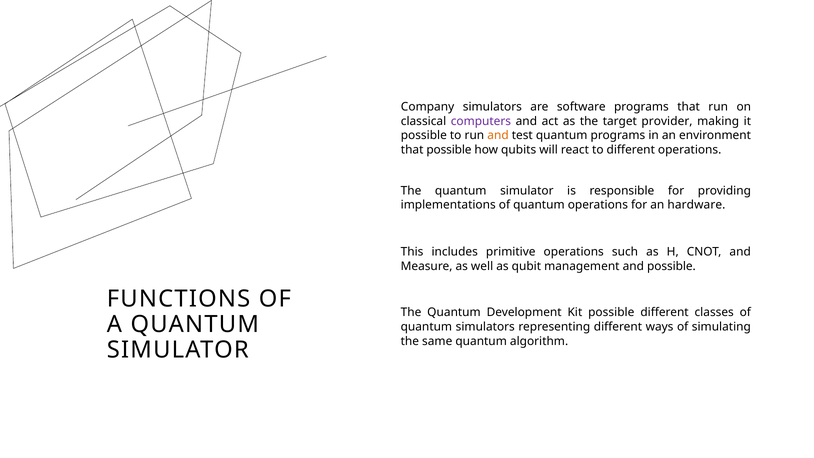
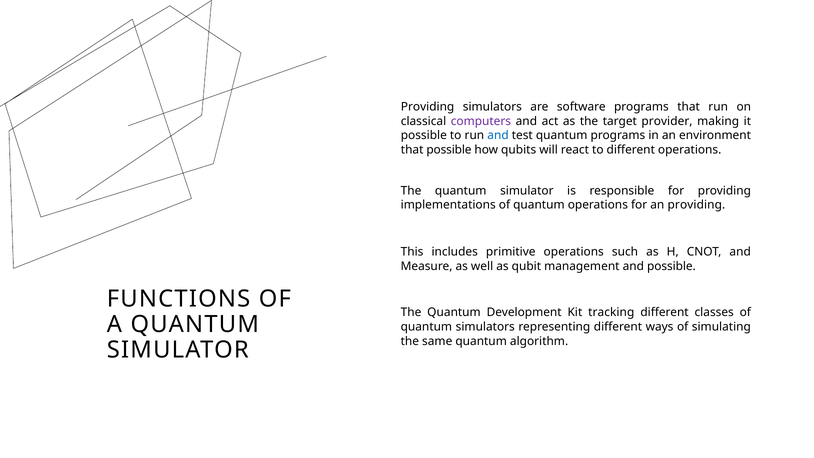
Company: Company -> Providing (428, 107)
and colour: orange -> blue (498, 135)
an hardware: hardware -> providing (696, 205)
Kit possible: possible -> tracking (611, 312)
